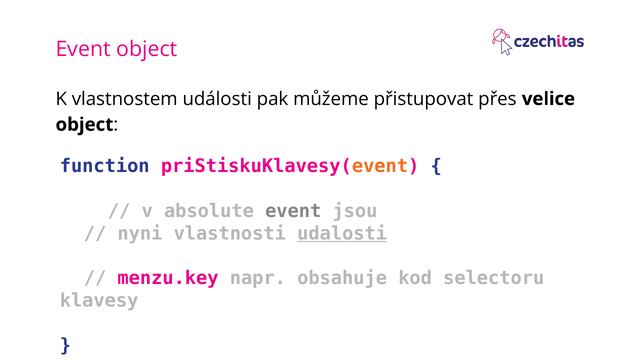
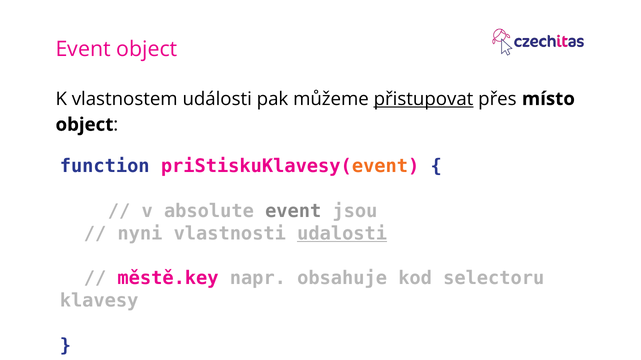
přistupovat underline: none -> present (424, 99)
velice: velice -> místo (548, 99)
menzu.key: menzu.key -> městě.key (168, 279)
